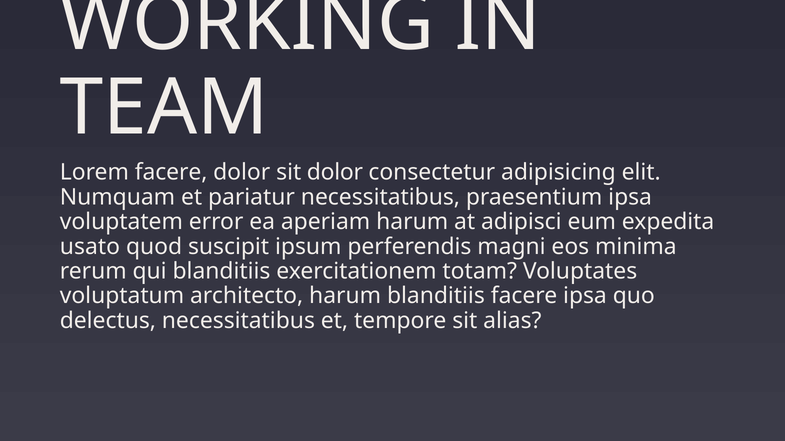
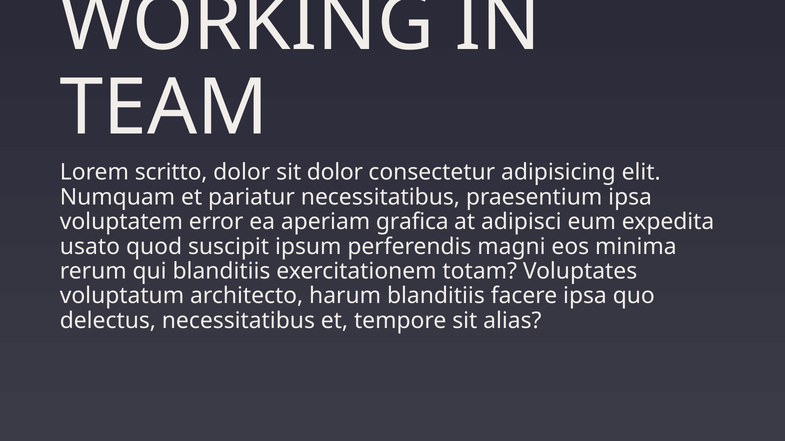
Lorem facere: facere -> scritto (171, 173)
aperiam harum: harum -> grafica (412, 222)
